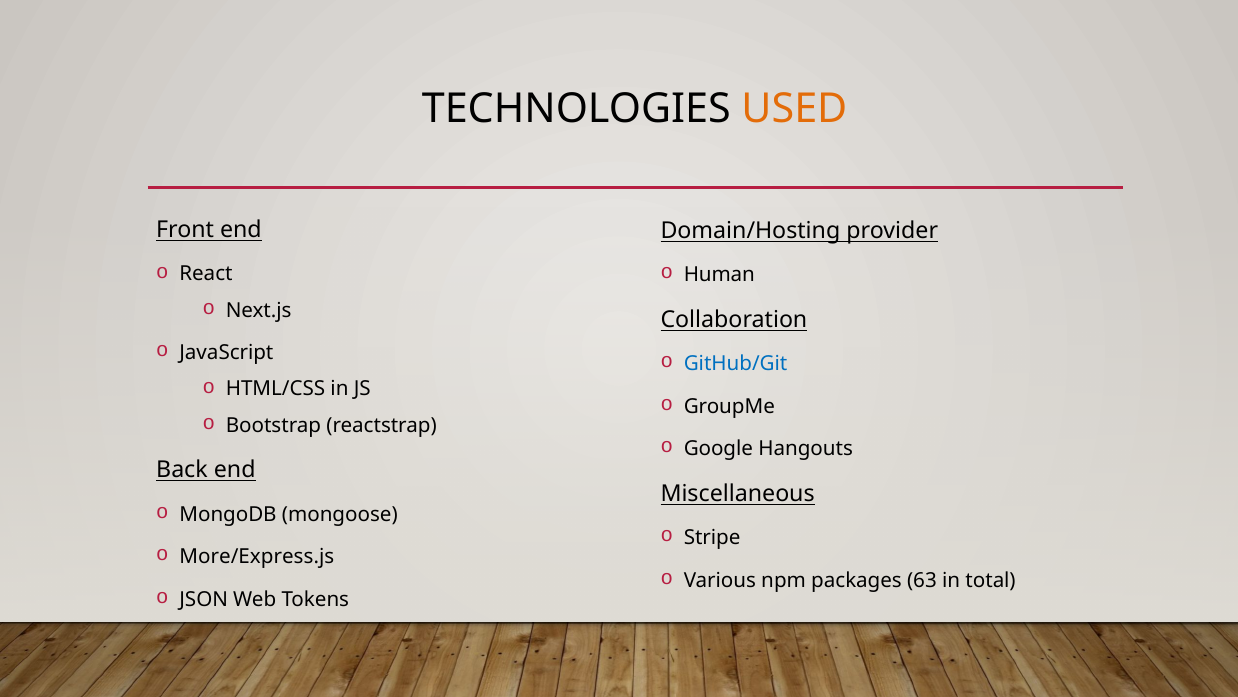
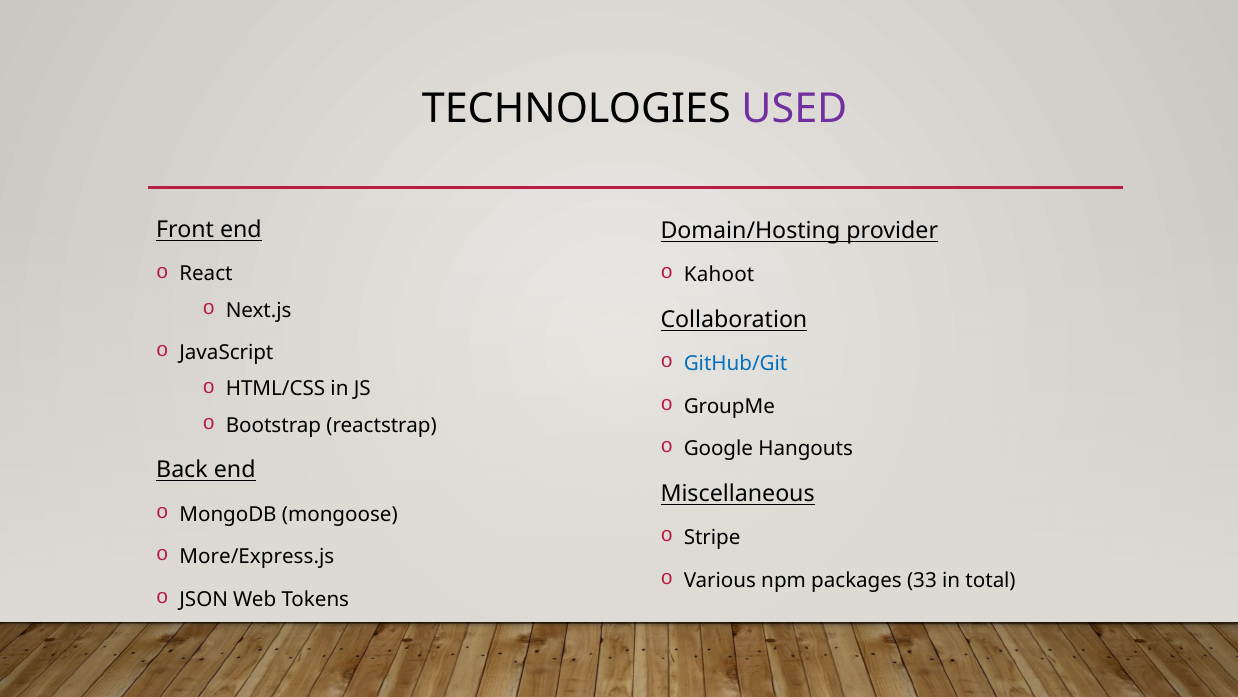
USED colour: orange -> purple (794, 108)
Human: Human -> Kahoot (719, 275)
63: 63 -> 33 (922, 580)
